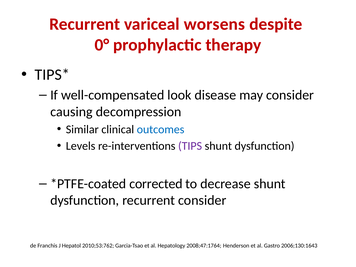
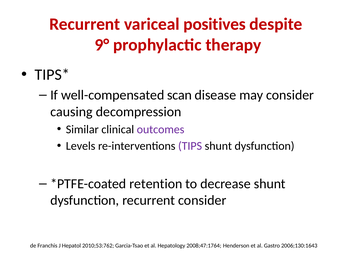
worsens: worsens -> positives (215, 24)
0°: 0° -> 9° (102, 45)
look: look -> scan (180, 95)
outcomes colour: blue -> purple (161, 129)
corrected: corrected -> retention (156, 184)
